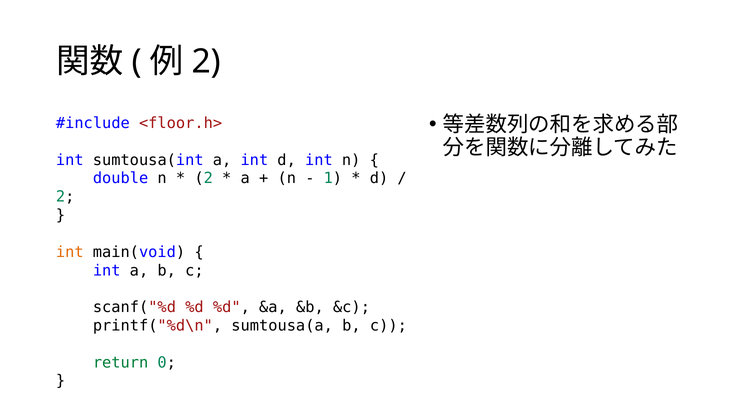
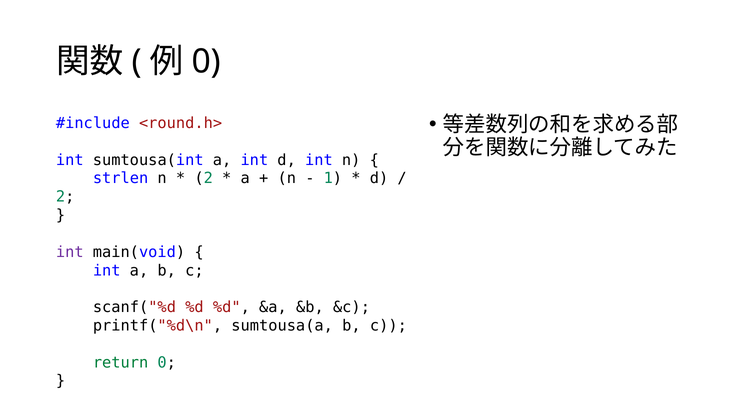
2: 2 -> 0 (206, 62)
<floor.h>: <floor.h> -> <round.h> (181, 123)
double: double -> strlen (121, 178)
int colour: orange -> purple (70, 252)
